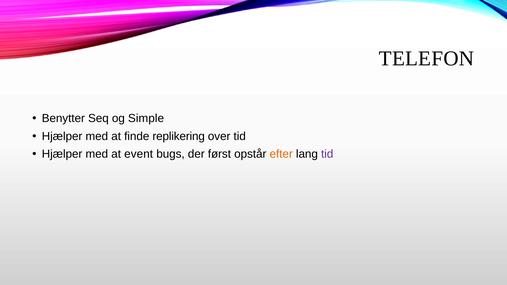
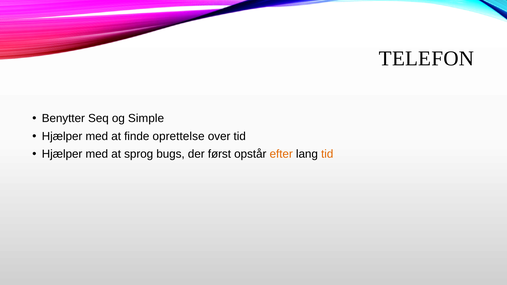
replikering: replikering -> oprettelse (179, 136)
event: event -> sprog (139, 154)
tid colour: purple -> orange (327, 154)
